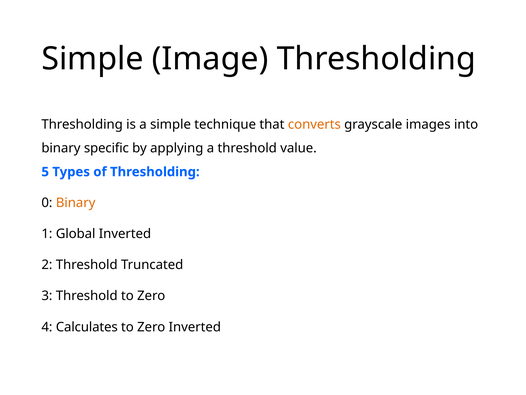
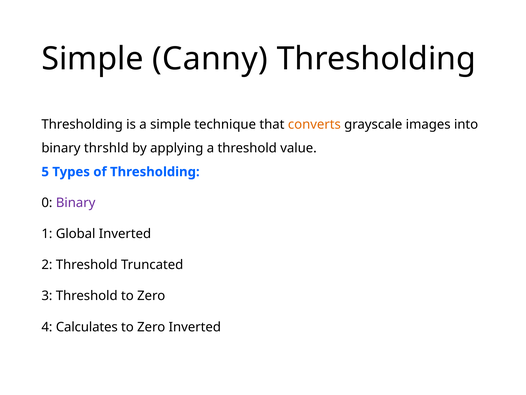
Image: Image -> Canny (210, 59)
specific: specific -> thrshld (106, 148)
Binary colour: orange -> purple (76, 203)
